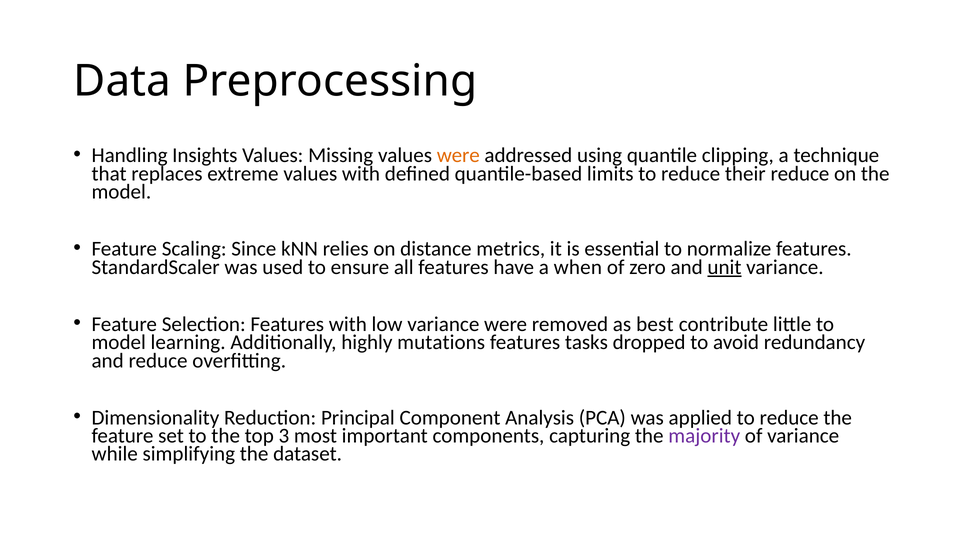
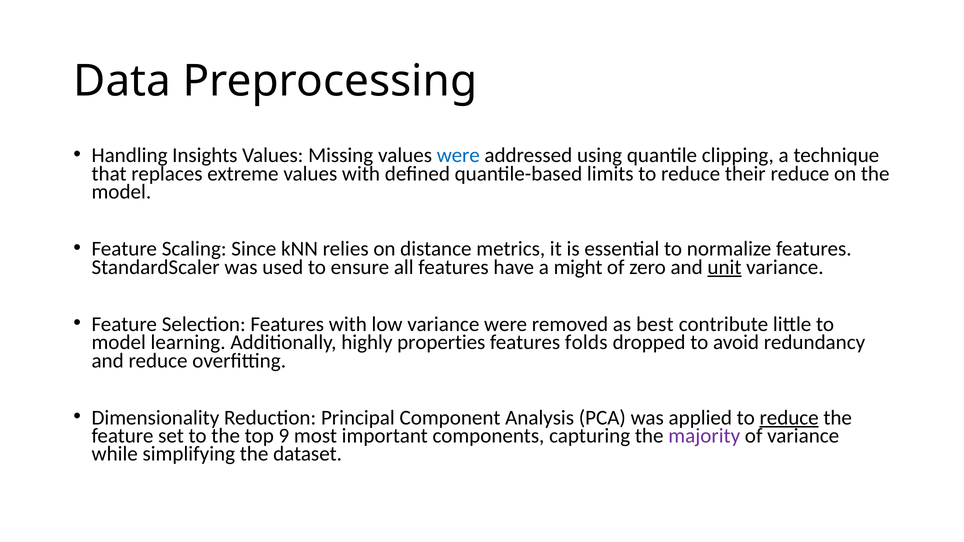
were colour: orange -> blue (458, 156)
when: when -> might (578, 267)
mutations: mutations -> properties (441, 343)
tasks: tasks -> folds (586, 343)
reduce underline: none -> present (789, 418)
3: 3 -> 9 (284, 436)
